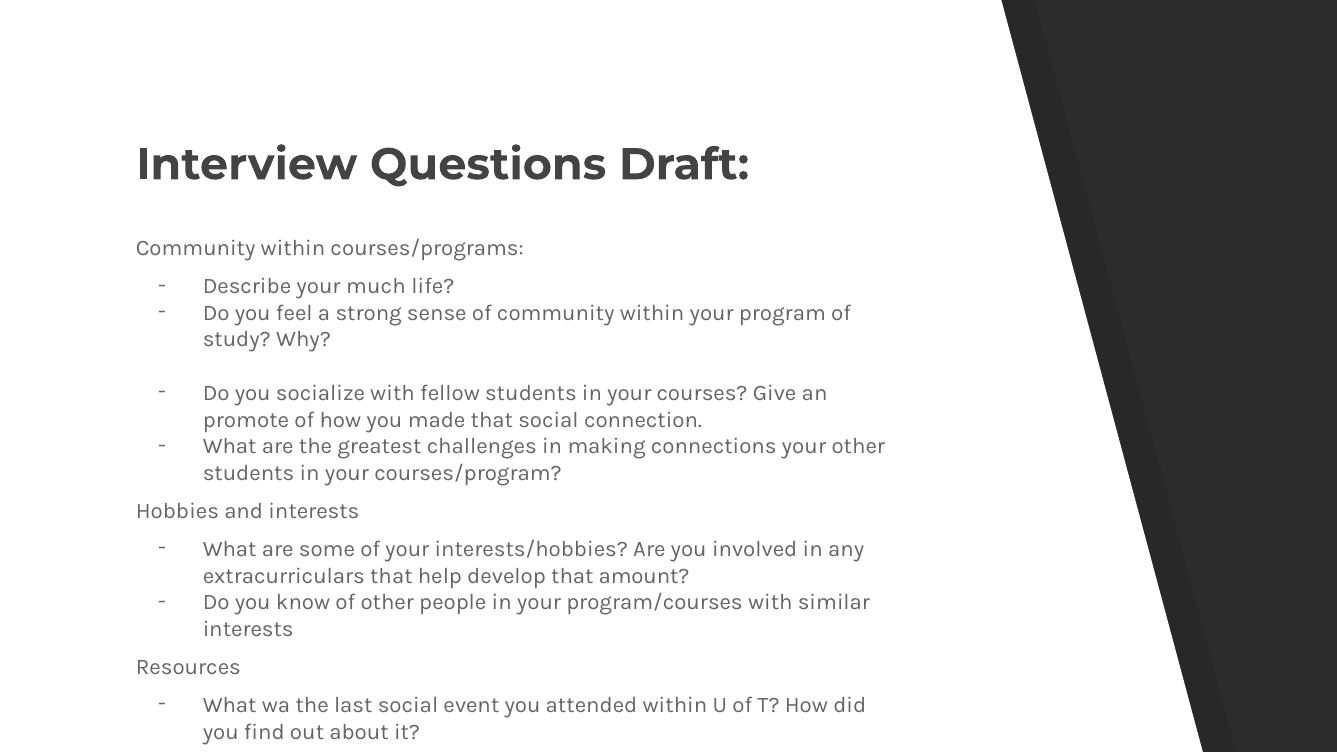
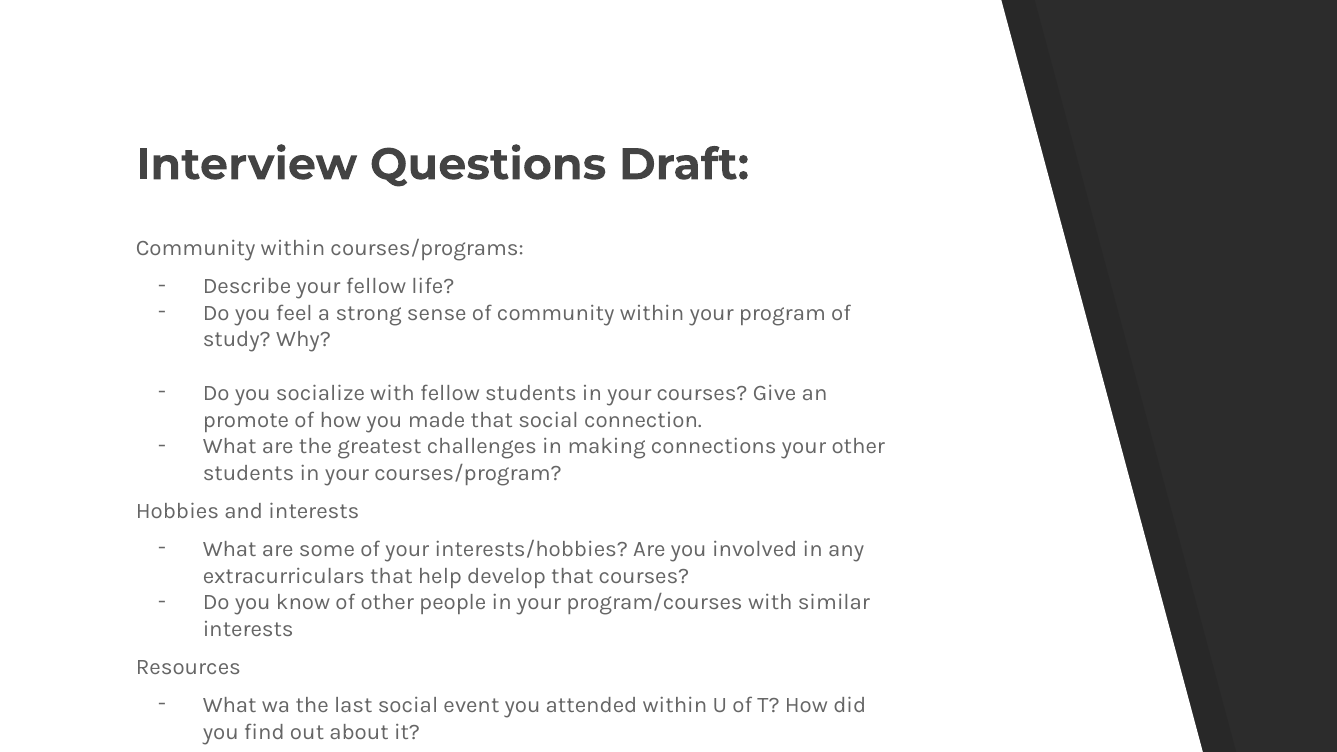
your much: much -> fellow (376, 286)
that amount: amount -> courses (644, 576)
